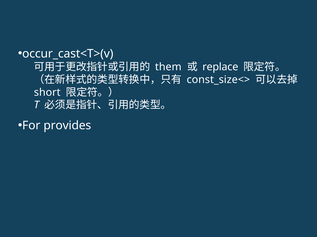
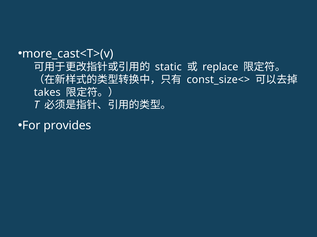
occur_cast<T>(v: occur_cast<T>(v -> more_cast<T>(v (68, 54)
them: them -> static (168, 67)
short: short -> takes (47, 93)
